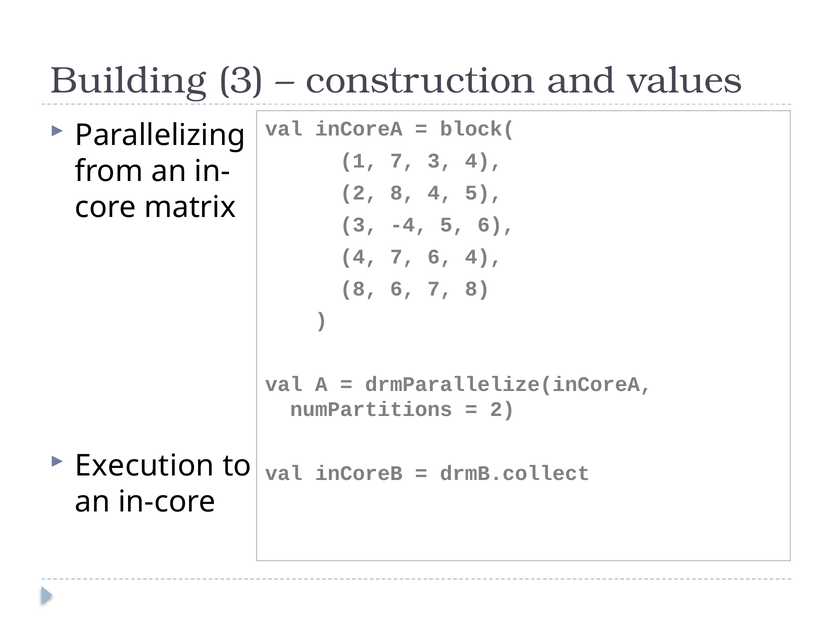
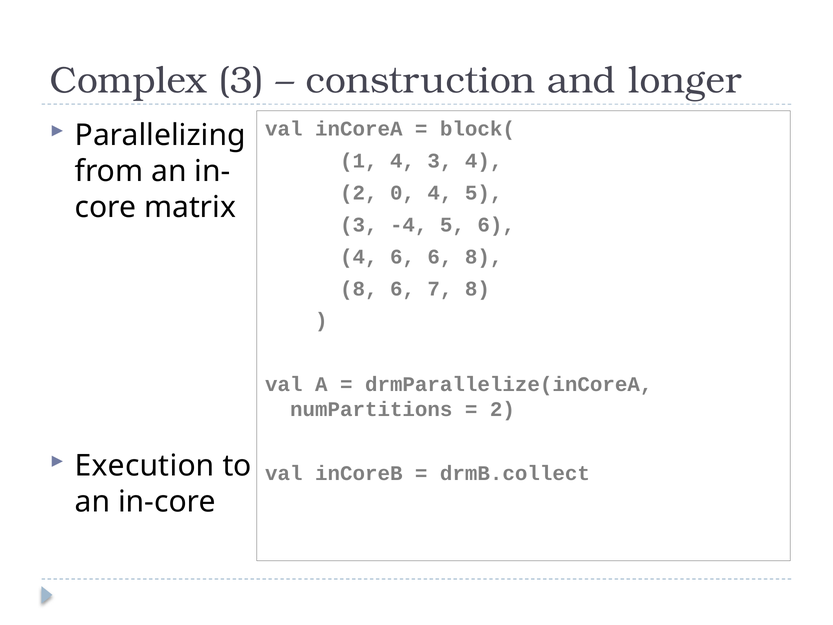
Building: Building -> Complex (128, 80)
values: values -> longer (685, 80)
1 7: 7 -> 4 (402, 161)
2 8: 8 -> 0 (402, 193)
4 7: 7 -> 6 (402, 257)
4: 4 -> 8 (484, 257)
